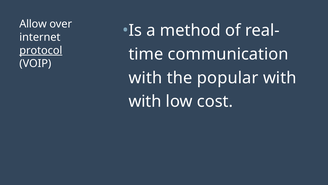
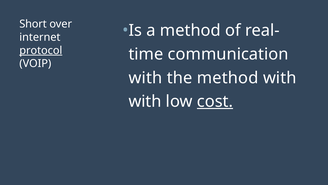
Allow: Allow -> Short (33, 24)
the popular: popular -> method (228, 78)
cost underline: none -> present (215, 101)
